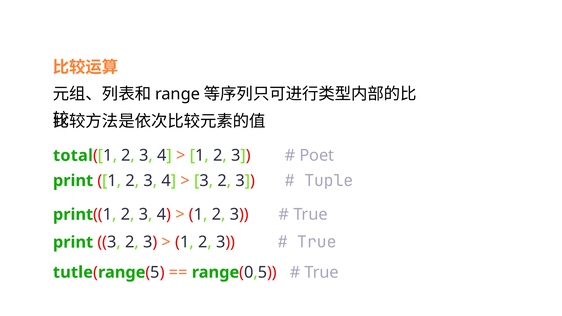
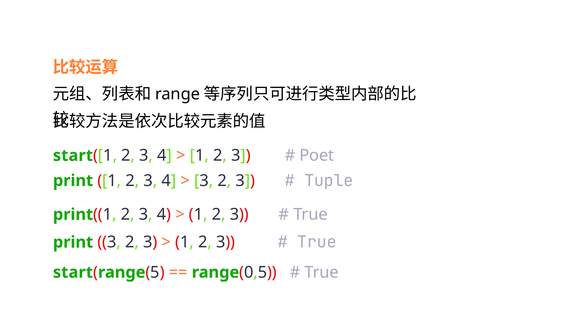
total: total -> start (73, 156)
tutle: tutle -> start (73, 272)
